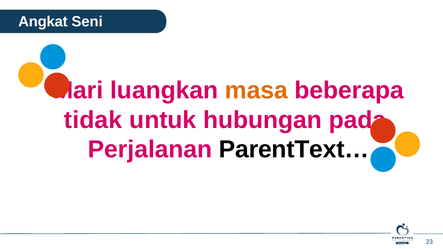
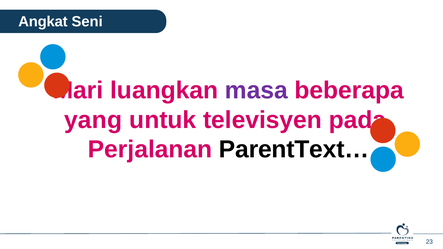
masa colour: orange -> purple (256, 91)
tidak: tidak -> yang (93, 120)
hubungan: hubungan -> televisyen (262, 120)
